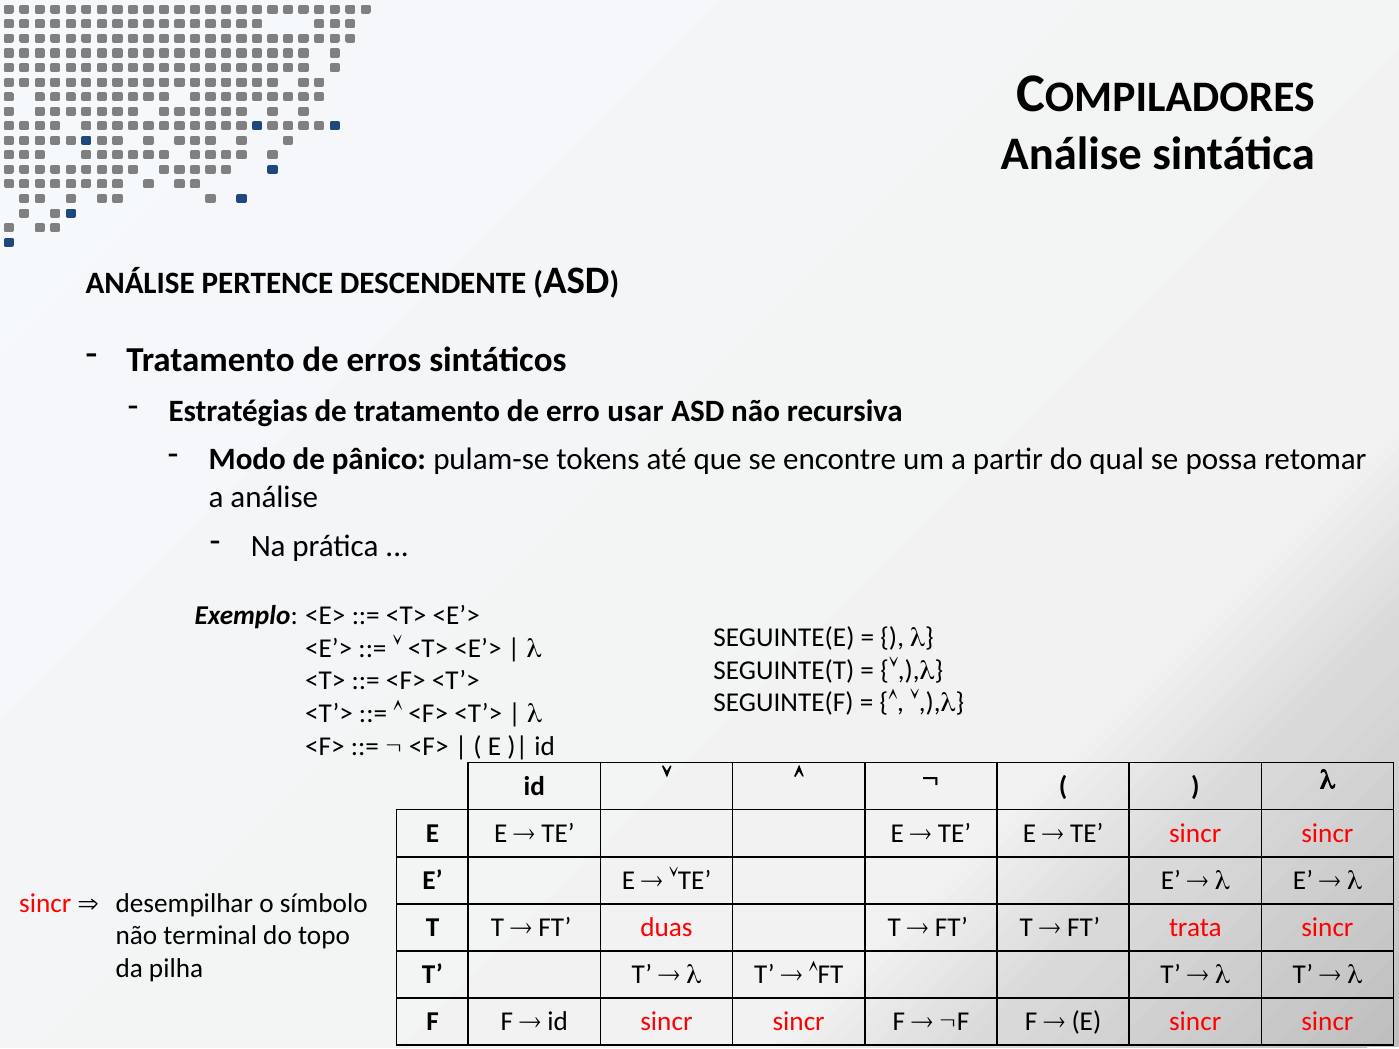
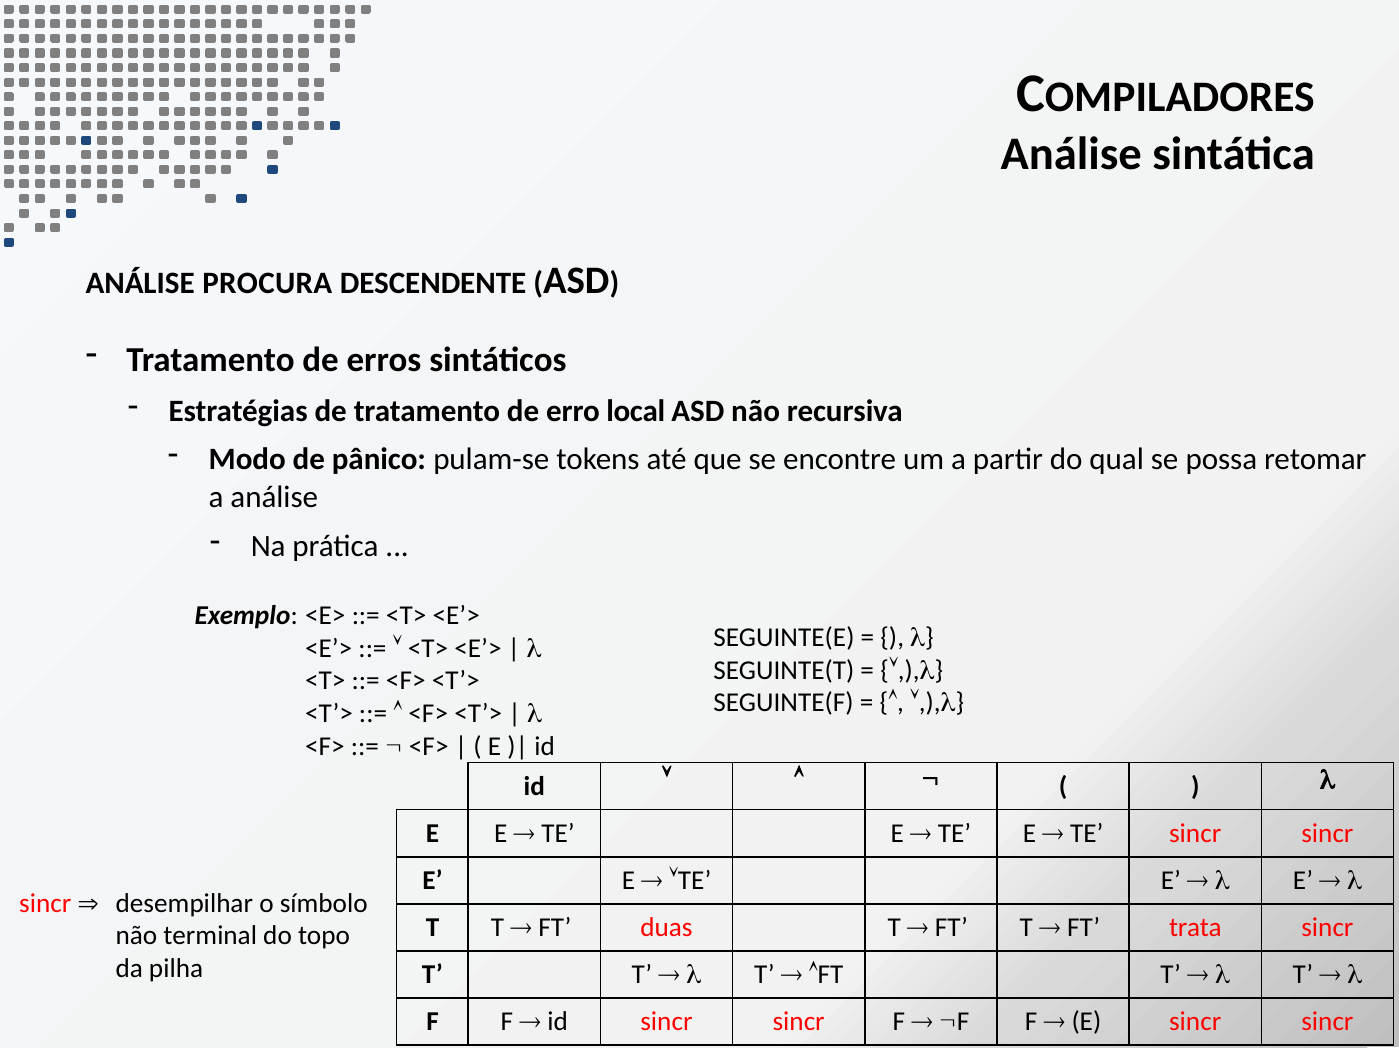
PERTENCE: PERTENCE -> PROCURA (267, 284)
usar: usar -> local (636, 411)
